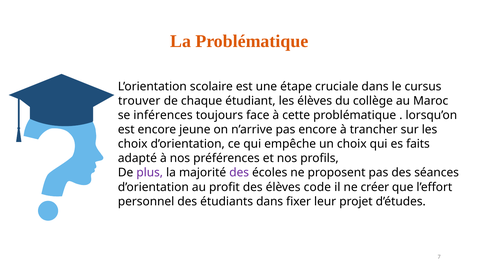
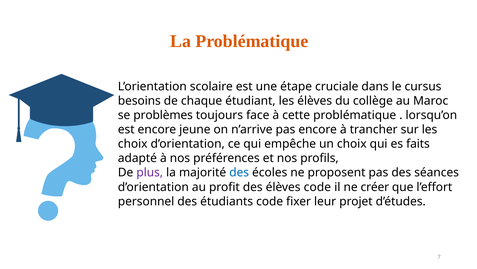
trouver: trouver -> besoins (139, 101)
inférences: inférences -> problèmes (163, 115)
des colour: purple -> blue (239, 172)
étudiants dans: dans -> code (270, 201)
